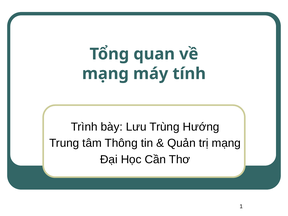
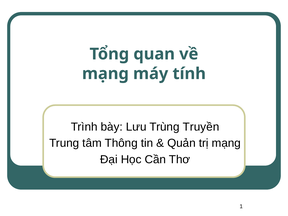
Hướng: Hướng -> Truyền (201, 127)
